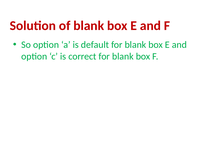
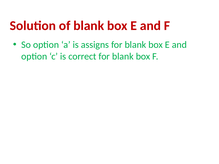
default: default -> assigns (95, 45)
